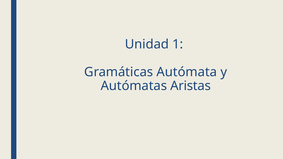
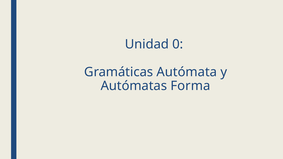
1: 1 -> 0 (178, 44)
Aristas: Aristas -> Forma (190, 86)
